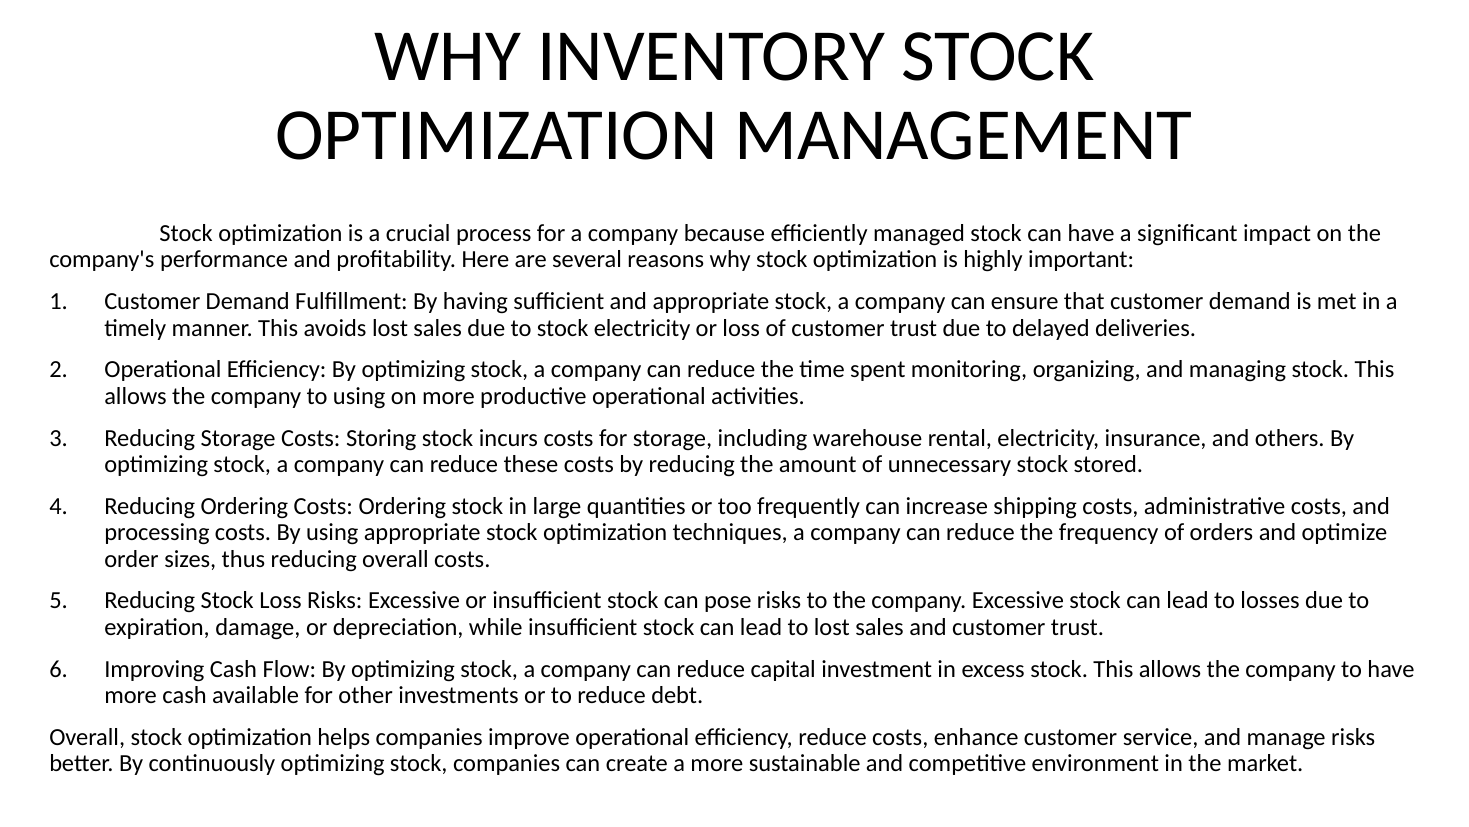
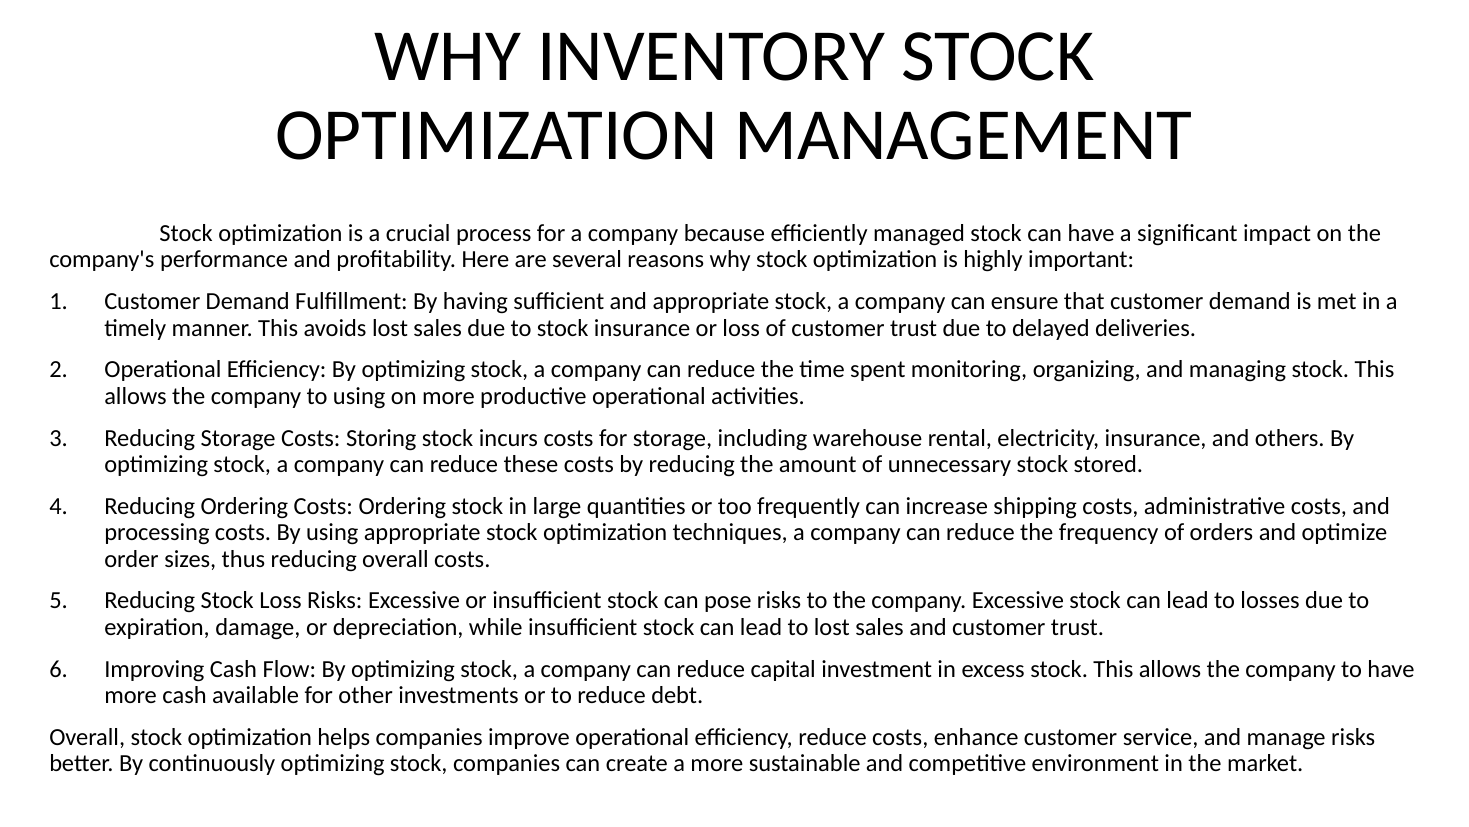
stock electricity: electricity -> insurance (642, 328)
